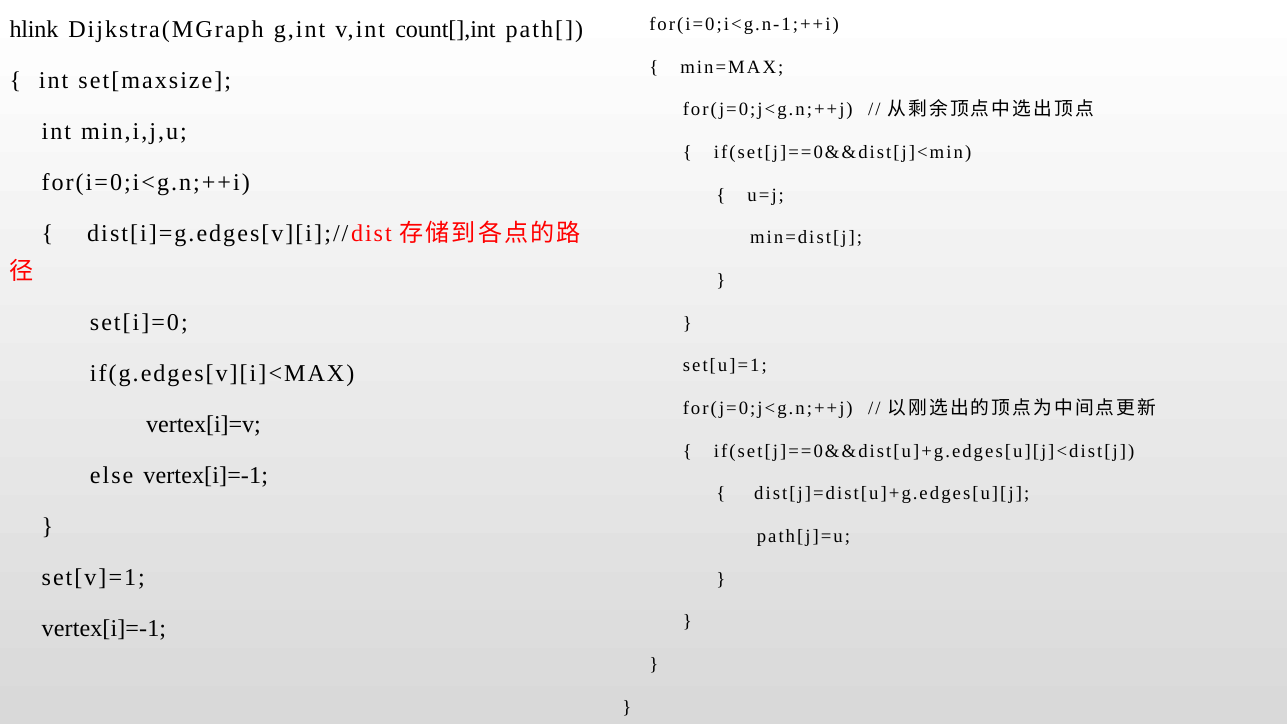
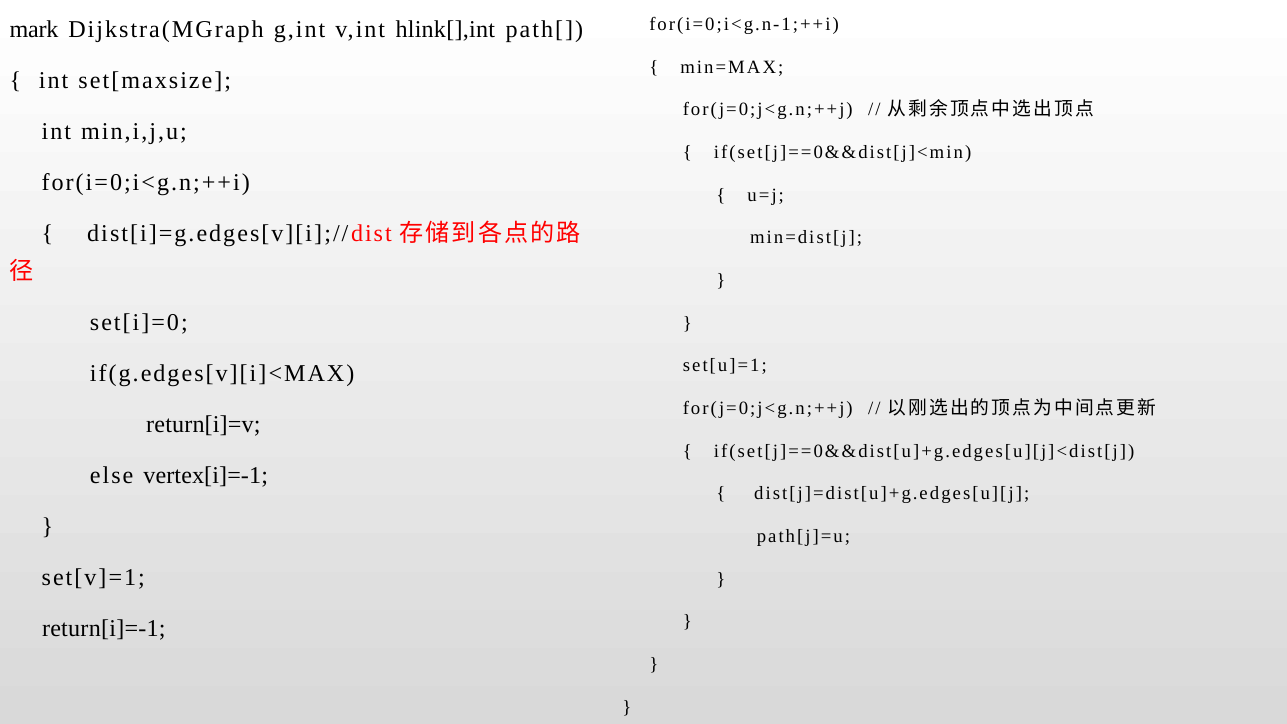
hlink: hlink -> mark (34, 30)
count[],int: count[],int -> hlink[],int (445, 30)
vertex[i]=v: vertex[i]=v -> return[i]=v (203, 425)
vertex[i]=-1: vertex[i]=-1 -> return[i]=-1 (104, 629)
